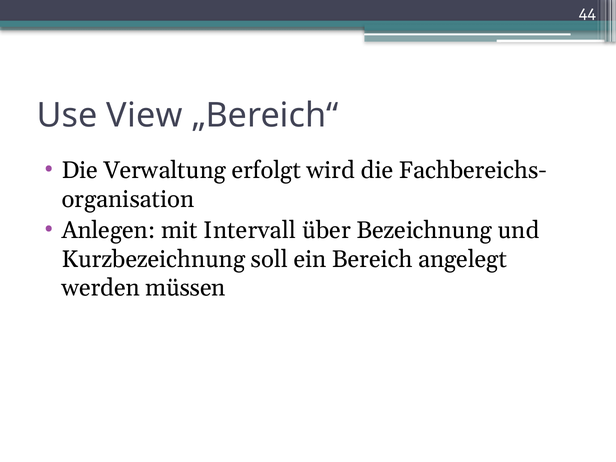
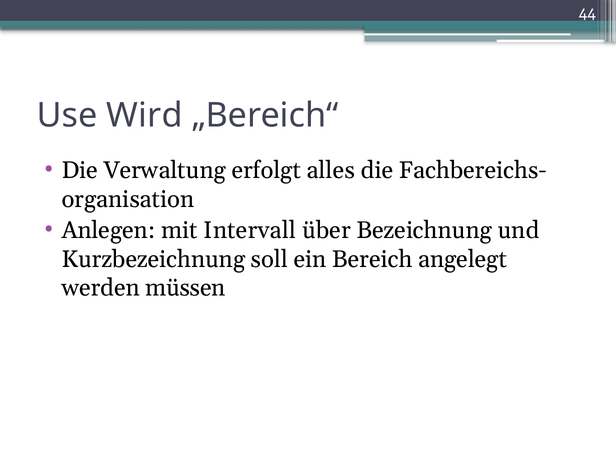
View: View -> Wird (144, 115)
wird: wird -> alles (331, 171)
